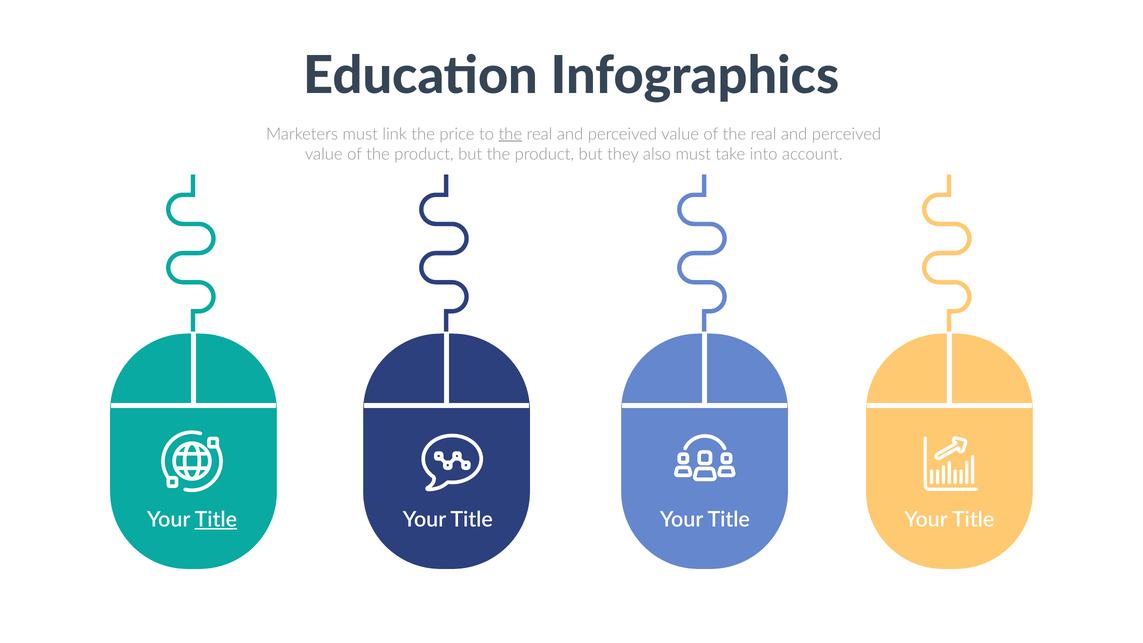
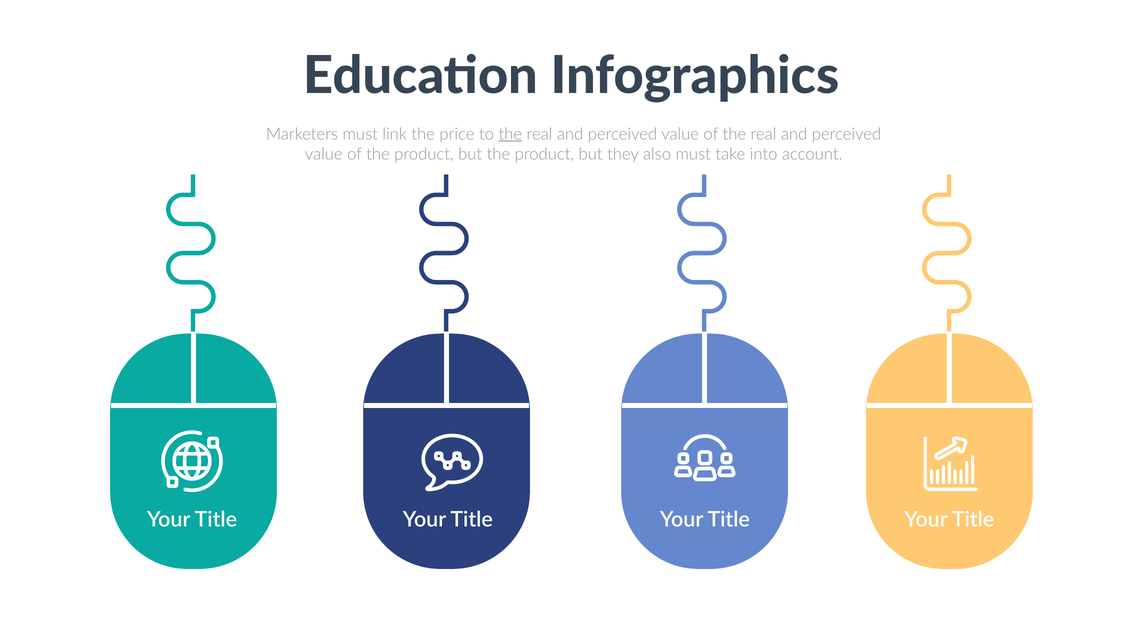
Title underline: present -> none (216, 520)
